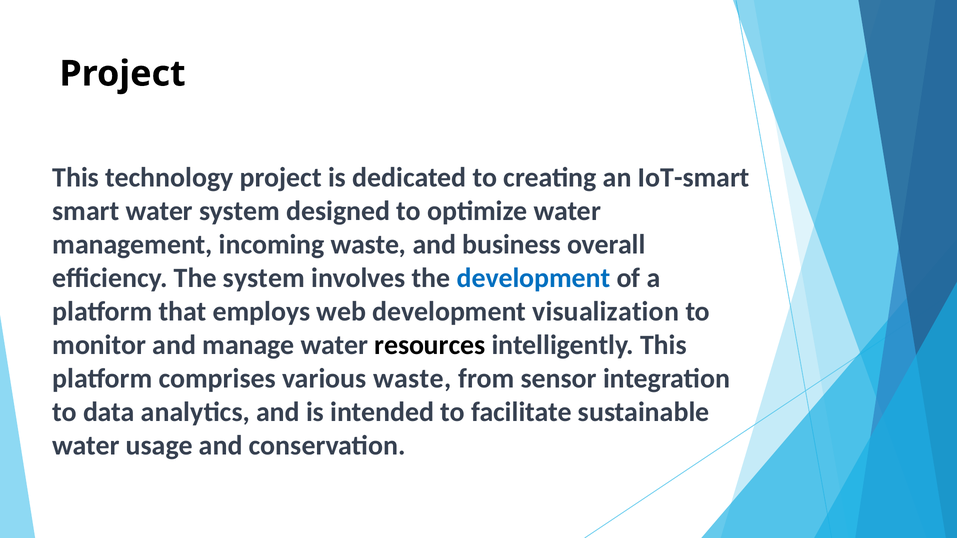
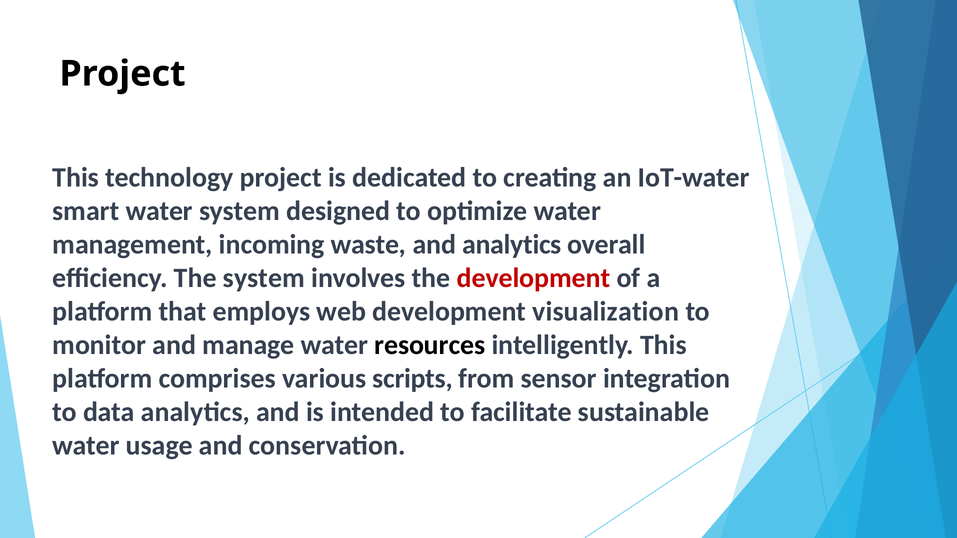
IoT-smart: IoT-smart -> IoT-water (694, 178)
and business: business -> analytics (512, 245)
development colour: blue -> red (534, 278)
various waste: waste -> scripts (413, 379)
